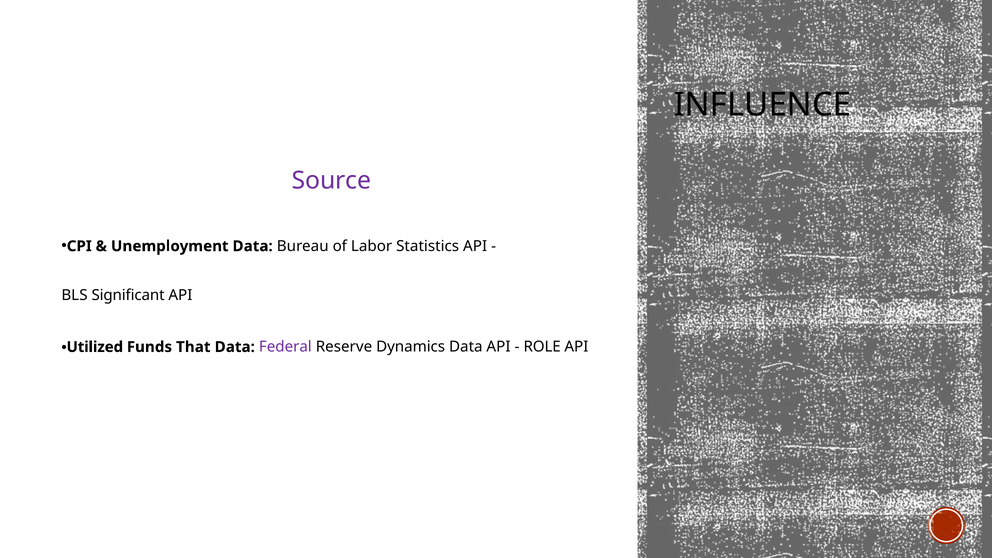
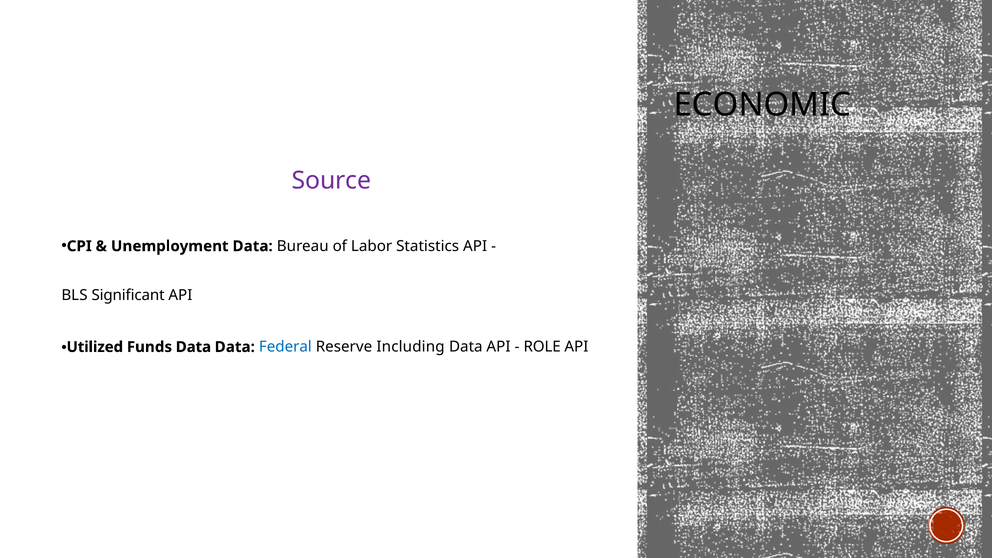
INFLUENCE: INFLUENCE -> ECONOMIC (762, 105)
Funds That: That -> Data (193, 347)
Federal colour: purple -> blue (285, 347)
Dynamics: Dynamics -> Including (411, 347)
